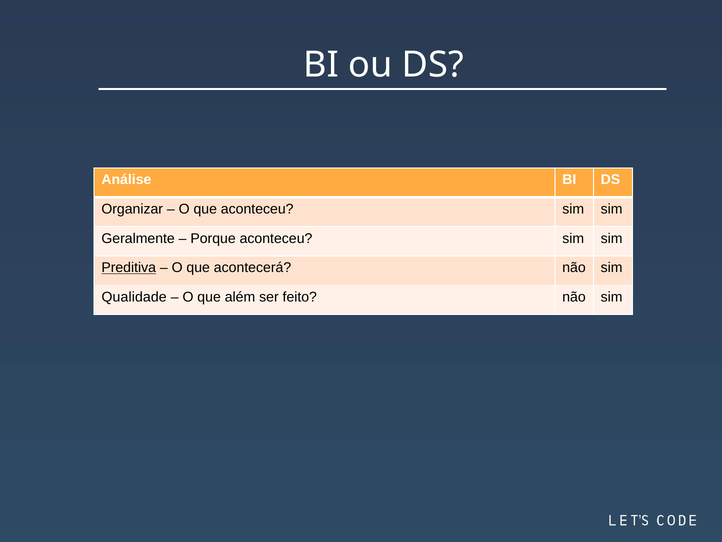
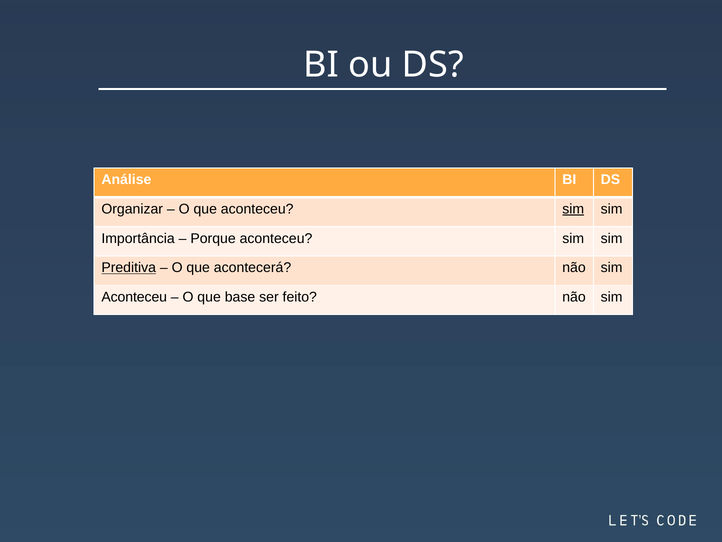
sim underline: none -> present (573, 209)
Geralmente: Geralmente -> Importância (138, 238)
Qualidade: Qualidade -> Aconteceu (134, 297)
além: além -> base (240, 297)
